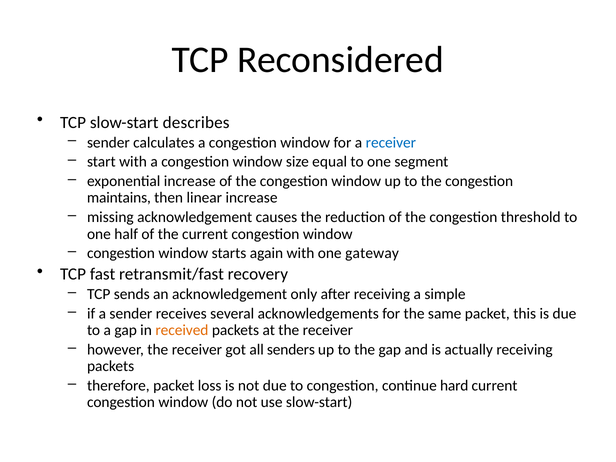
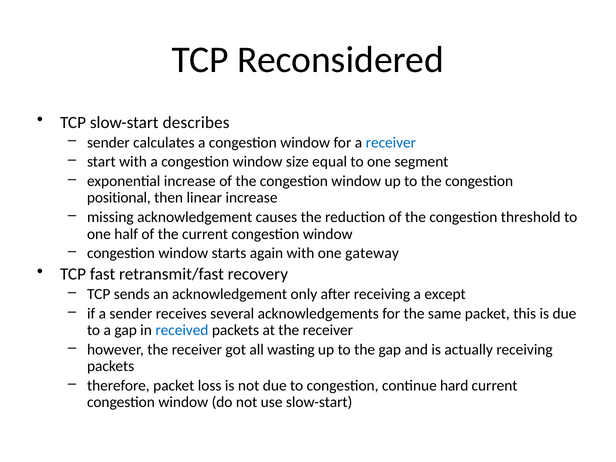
maintains: maintains -> positional (119, 198)
simple: simple -> except (445, 294)
received colour: orange -> blue (182, 330)
senders: senders -> wasting (291, 350)
